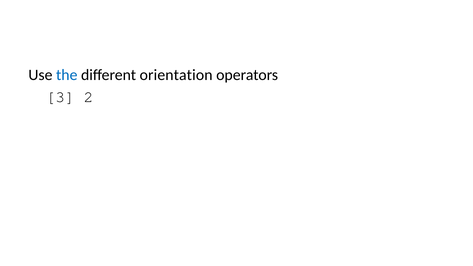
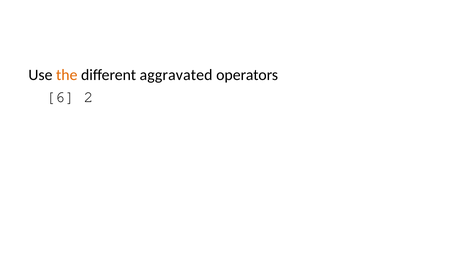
the colour: blue -> orange (67, 75)
orientation: orientation -> aggravated (176, 75)
3: 3 -> 6 (60, 97)
